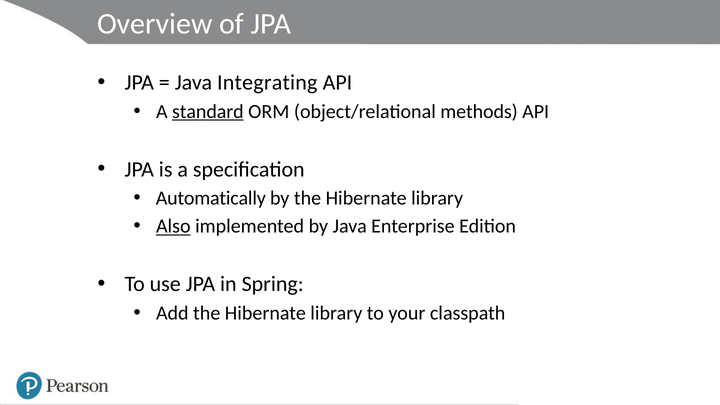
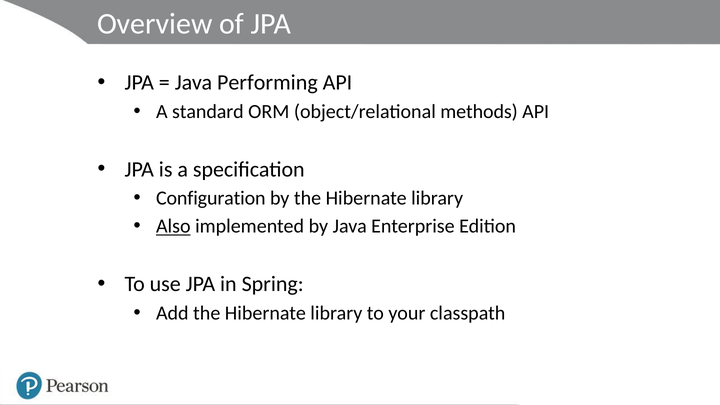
Integrating: Integrating -> Performing (267, 82)
standard underline: present -> none (208, 112)
Automatically: Automatically -> Configuration (211, 198)
